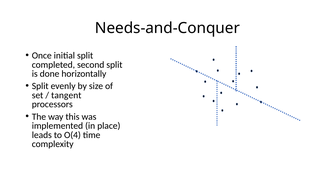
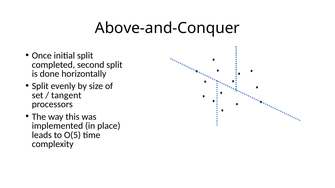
Needs-and-Conquer: Needs-and-Conquer -> Above-and-Conquer (167, 28)
O(4: O(4 -> O(5 (72, 135)
